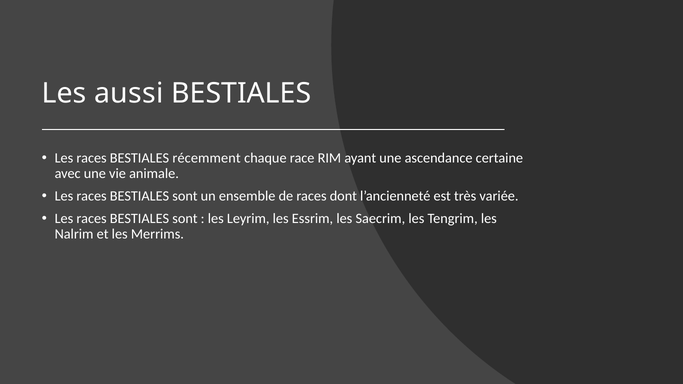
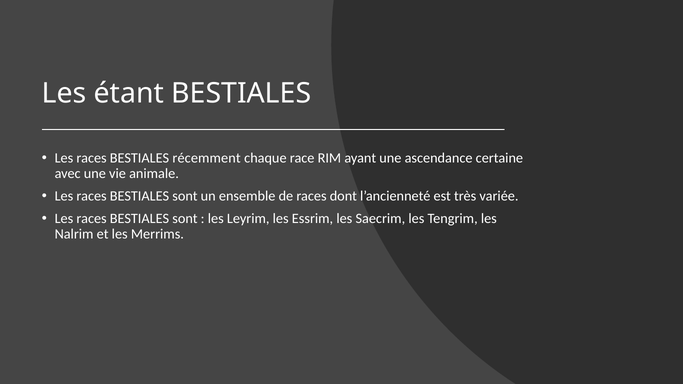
aussi: aussi -> étant (129, 93)
